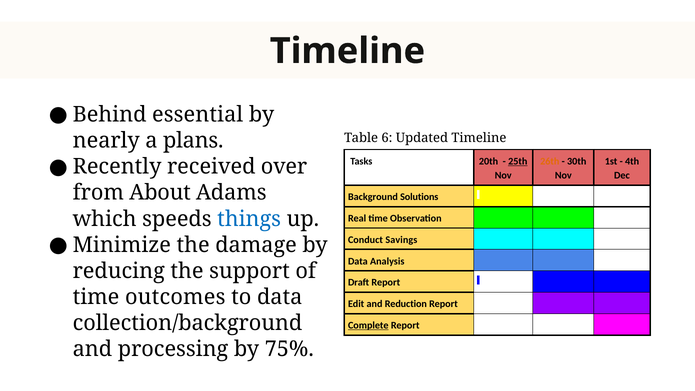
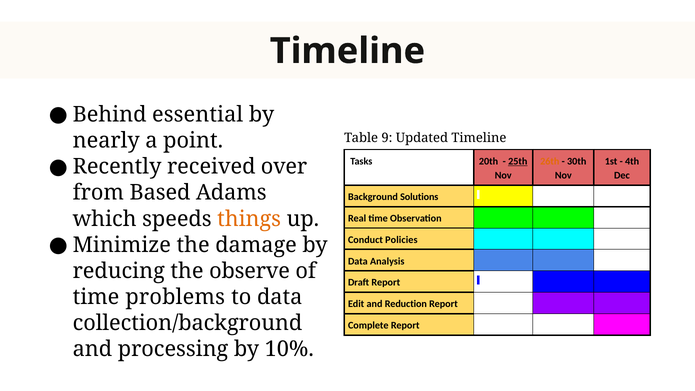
6: 6 -> 9 (387, 138)
plans: plans -> point (193, 141)
About: About -> Based (160, 193)
things colour: blue -> orange (249, 219)
Savings: Savings -> Policies (401, 240)
support: support -> observe (250, 271)
outcomes: outcomes -> problems (175, 297)
Complete underline: present -> none (368, 325)
75%: 75% -> 10% (289, 349)
